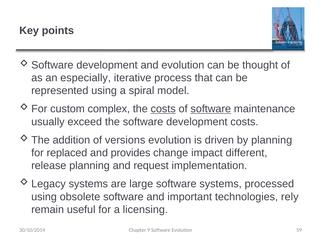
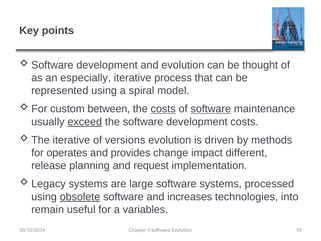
complex: complex -> between (109, 109)
exceed underline: none -> present (85, 122)
addition: addition -> iterative (71, 140)
by planning: planning -> methods (272, 140)
replaced: replaced -> operates (67, 153)
obsolete underline: none -> present (80, 197)
important: important -> increases (190, 197)
rely: rely -> into (290, 197)
licensing: licensing -> variables (145, 209)
